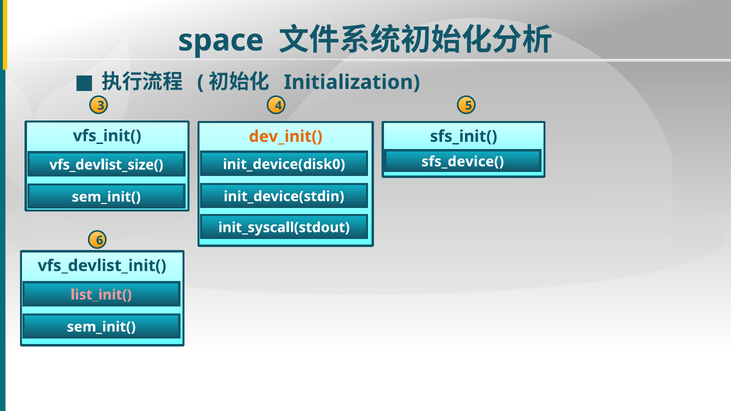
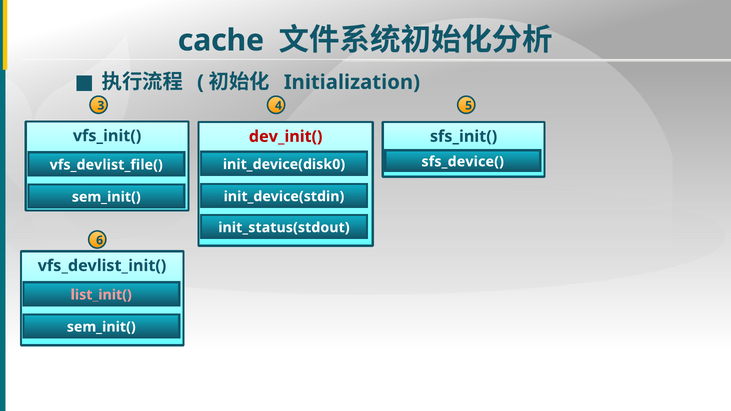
space: space -> cache (221, 40)
dev_init( colour: orange -> red (286, 137)
vfs_devlist_size(: vfs_devlist_size( -> vfs_devlist_file( (106, 165)
init_syscall(stdout: init_syscall(stdout -> init_status(stdout (284, 228)
